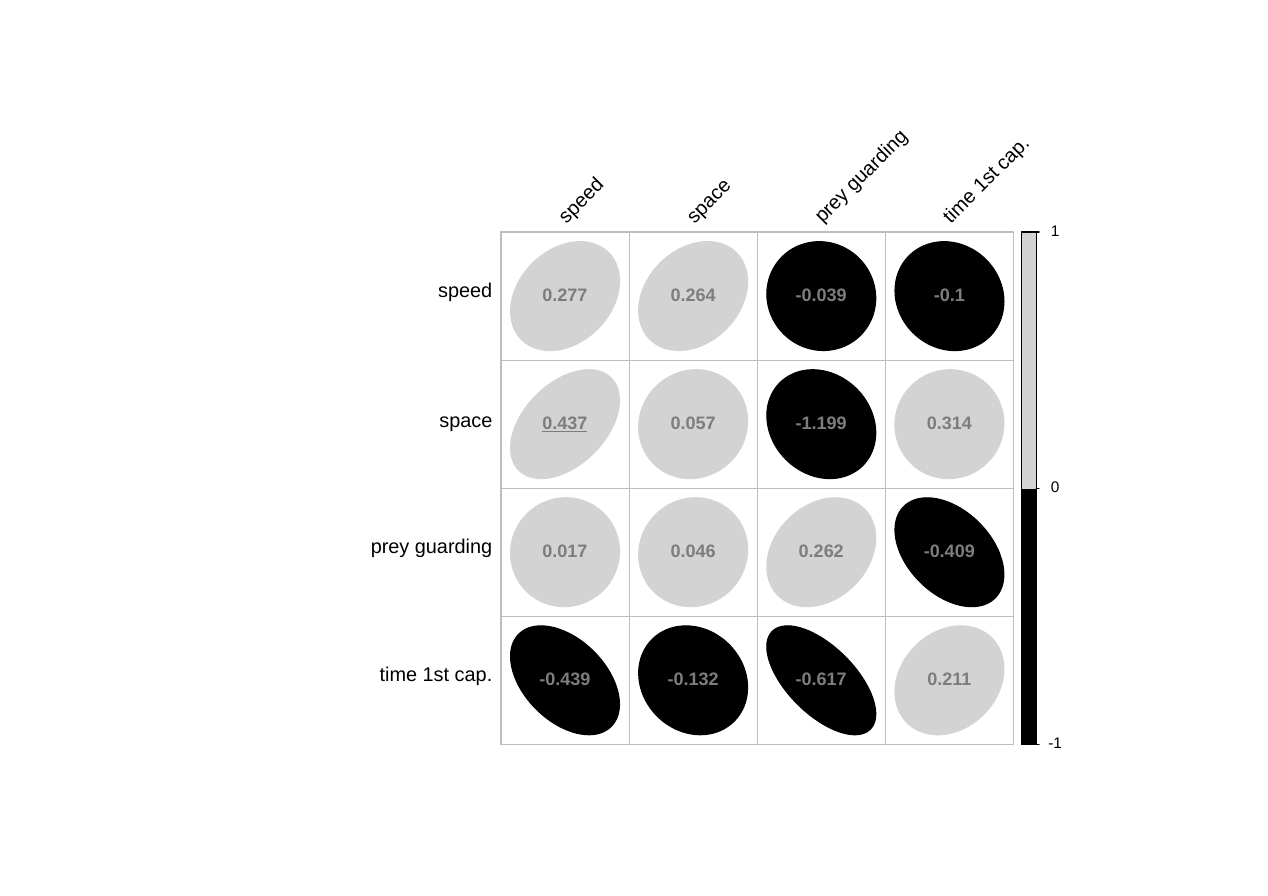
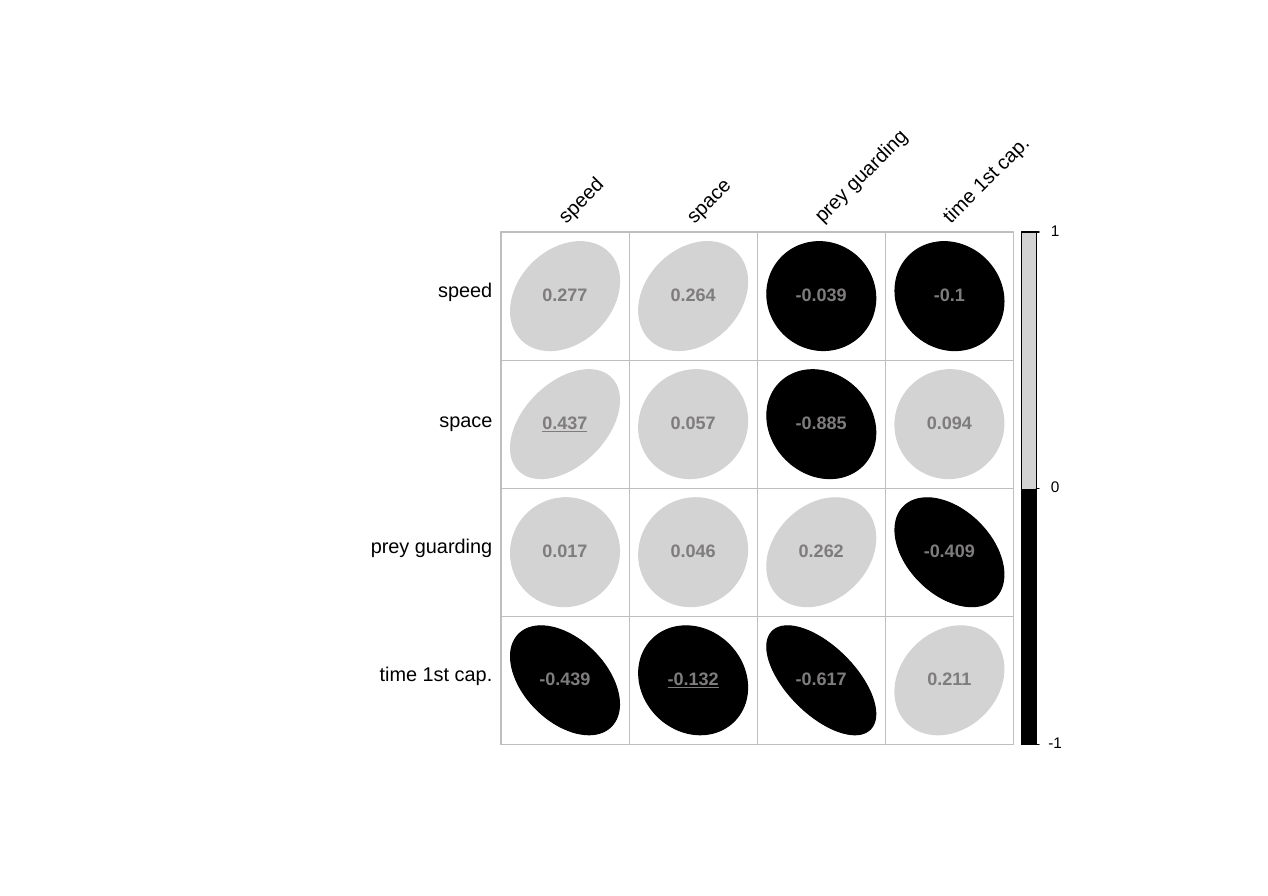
-1.199: -1.199 -> -0.885 (821, 424)
0.314: 0.314 -> 0.094 (949, 424)
-0.132 underline: none -> present (693, 680)
